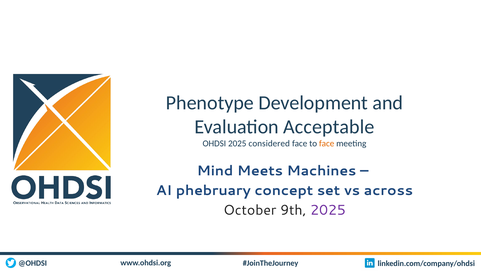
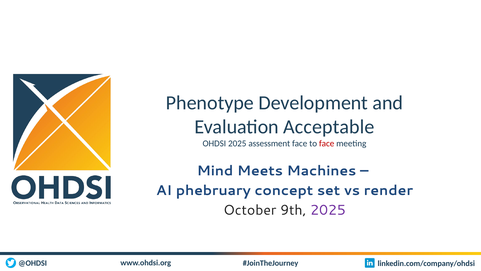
considered: considered -> assessment (269, 143)
face colour: orange -> red (327, 143)
across: across -> render (388, 190)
